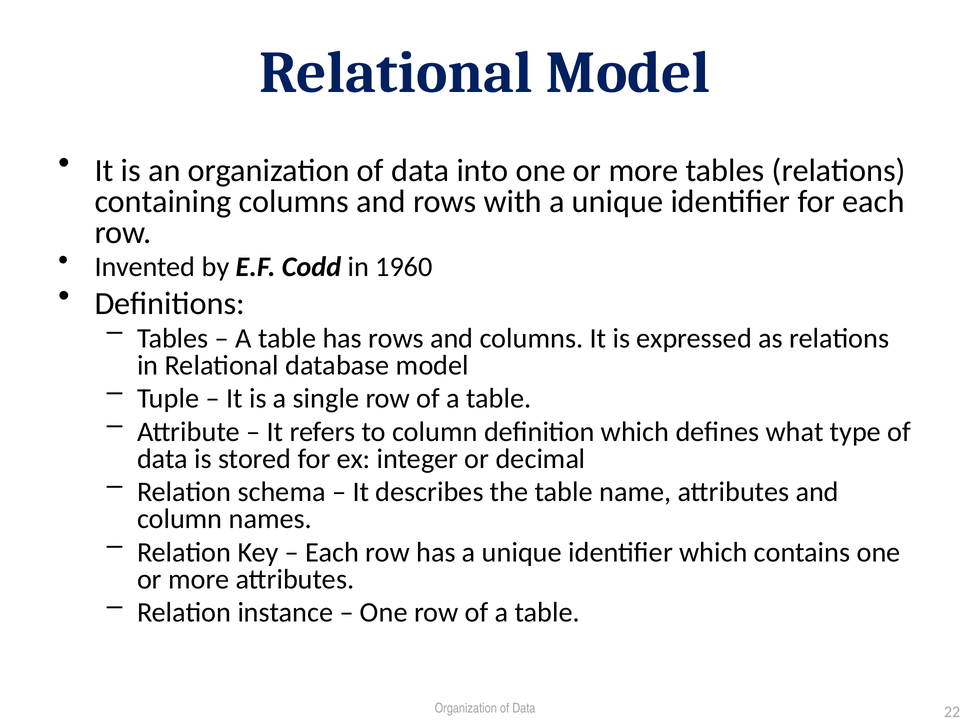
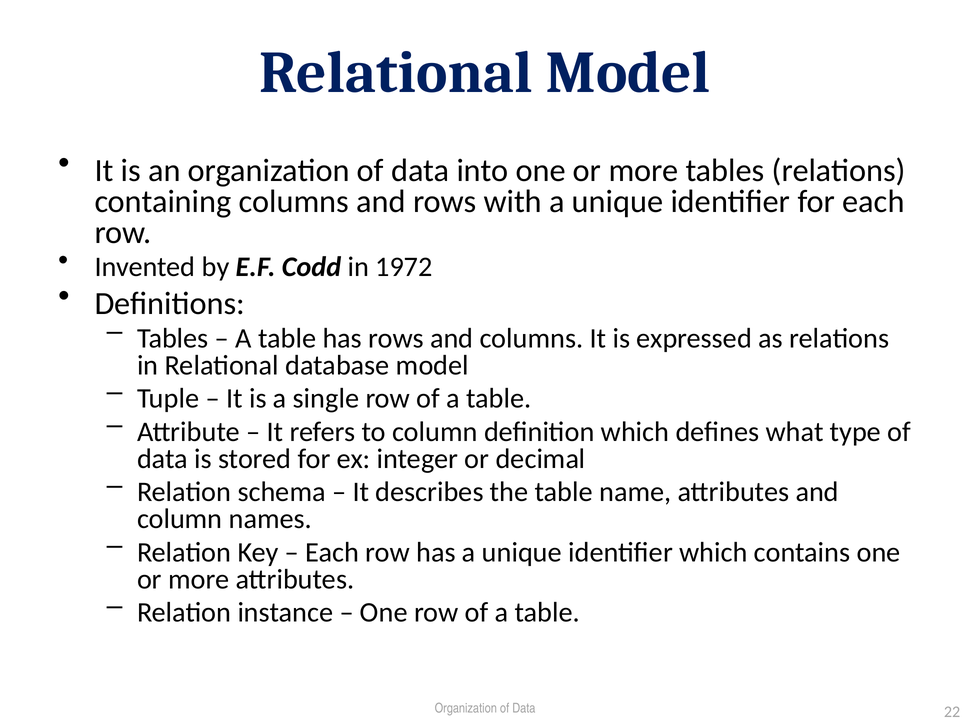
1960: 1960 -> 1972 (404, 267)
